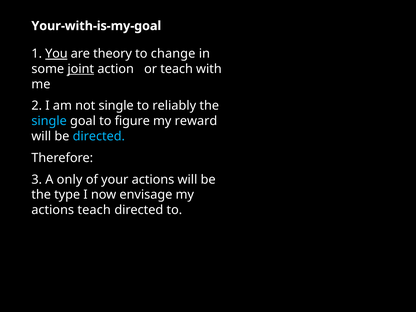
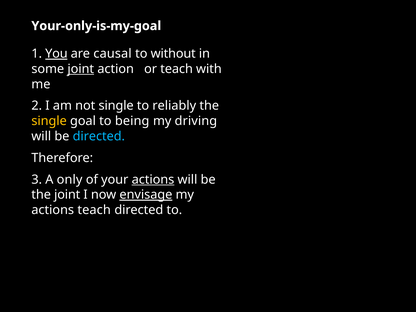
Your-with-is-my-goal: Your-with-is-my-goal -> Your-only-is-my-goal (96, 26)
theory: theory -> causal (113, 54)
change: change -> without (173, 54)
single colour: light blue -> yellow (49, 121)
figure: figure -> being (132, 121)
reward: reward -> driving (196, 121)
actions underline: none -> present (153, 179)
the type: type -> joint (67, 195)
envisage underline: none -> present (146, 195)
